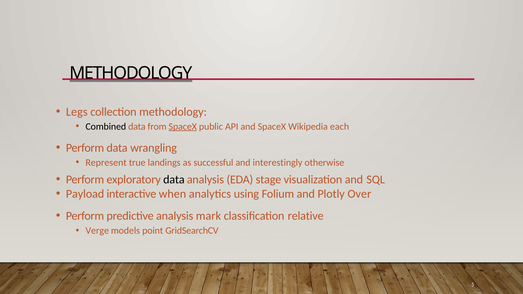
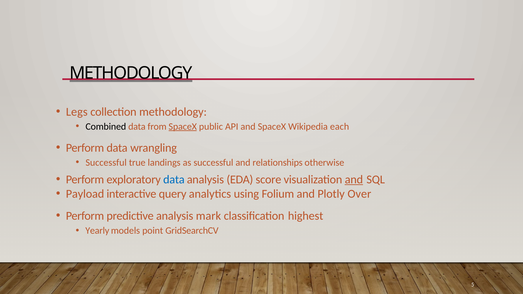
Represent: Represent -> Successful (106, 163)
interestingly: interestingly -> relationships (278, 163)
data colour: black -> blue (174, 180)
stage: stage -> score (268, 180)
and underline: none -> present (354, 180)
when: when -> query (173, 194)
relative: relative -> highest (306, 216)
Verge: Verge -> Yearly (97, 231)
